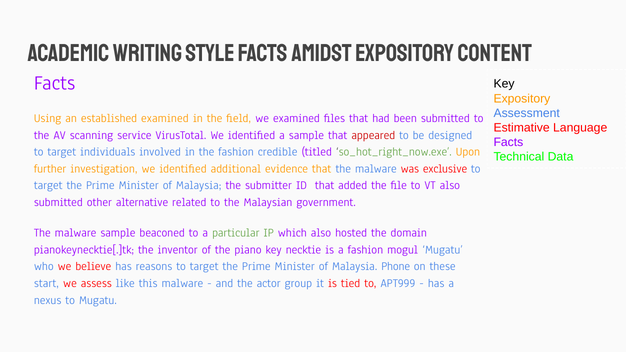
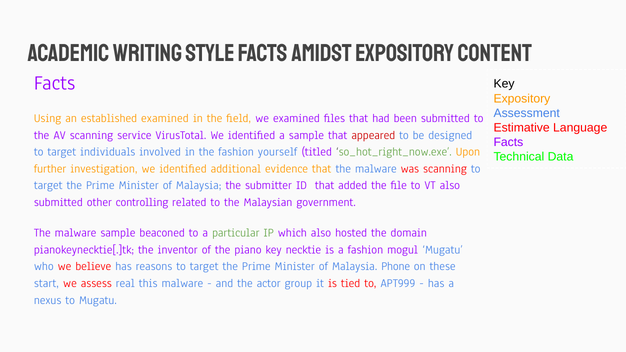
credible: credible -> yourself (278, 152)
was exclusive: exclusive -> scanning (445, 169)
alternative: alternative -> controlling (142, 202)
like: like -> real (125, 283)
